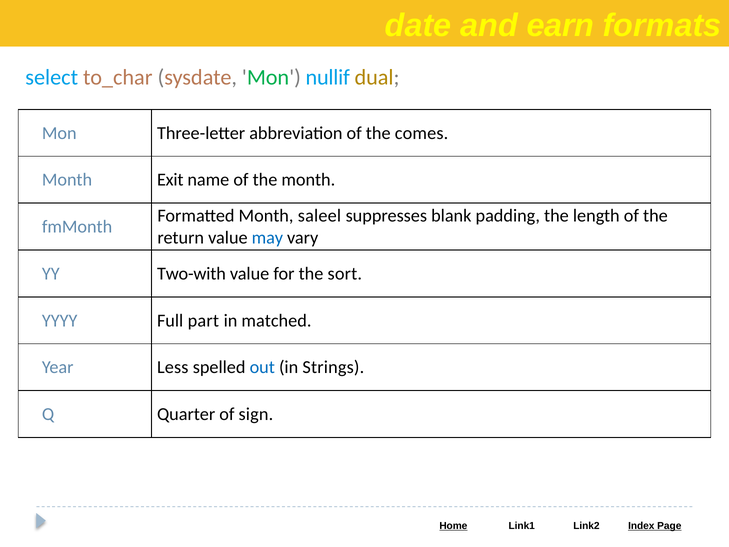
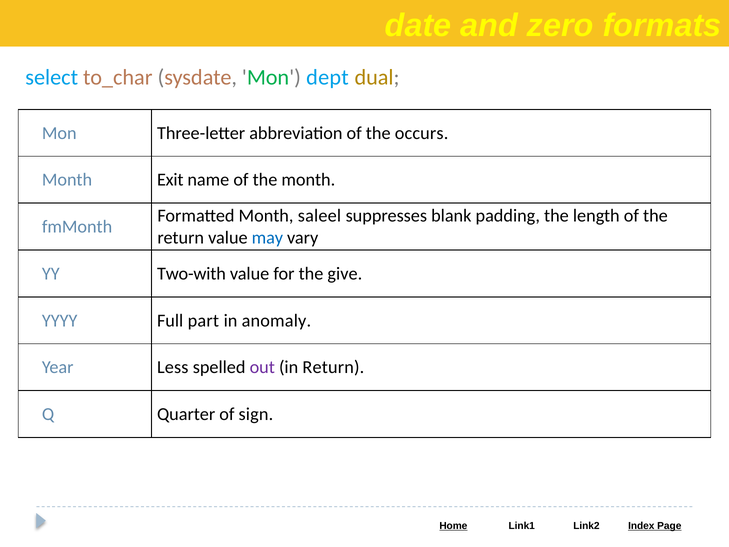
earn: earn -> zero (560, 25)
nullif: nullif -> dept (327, 77)
comes: comes -> occurs (422, 133)
sort: sort -> give (345, 274)
matched: matched -> anomaly (276, 320)
out colour: blue -> purple (262, 367)
in Strings: Strings -> Return (333, 367)
